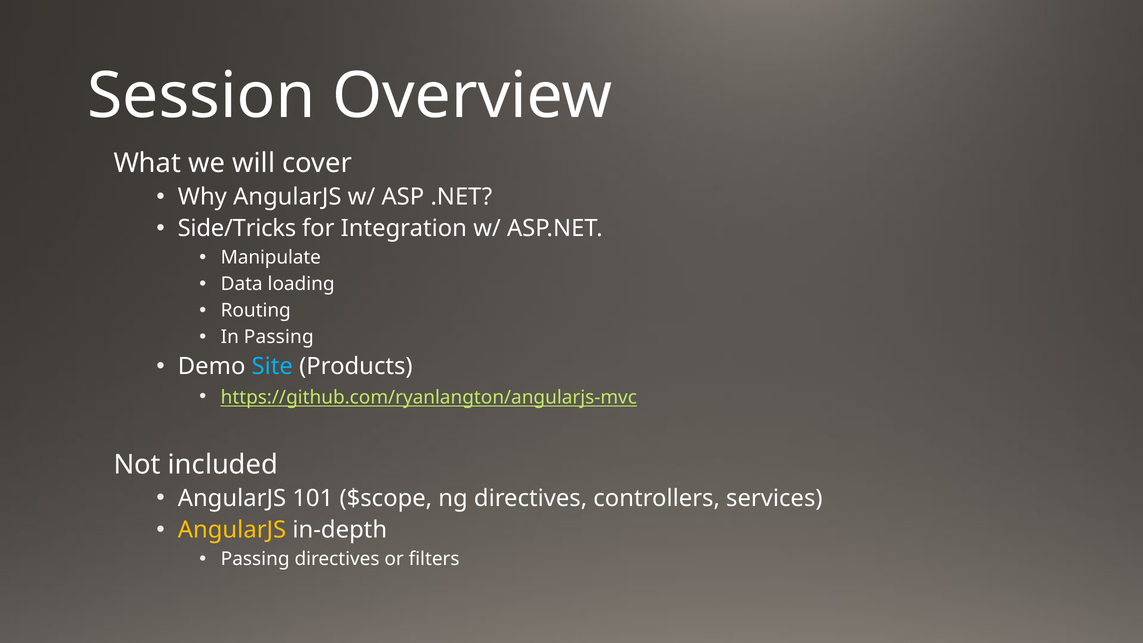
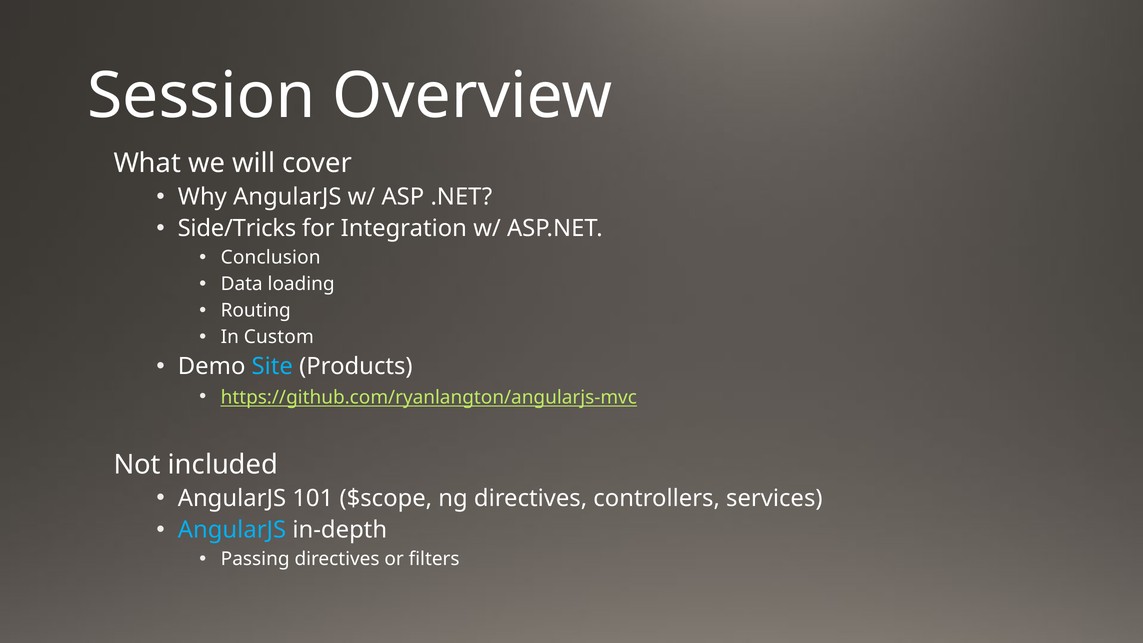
Manipulate: Manipulate -> Conclusion (271, 258)
In Passing: Passing -> Custom (279, 337)
AngularJS colour: yellow -> light blue (232, 530)
